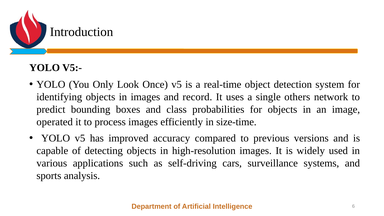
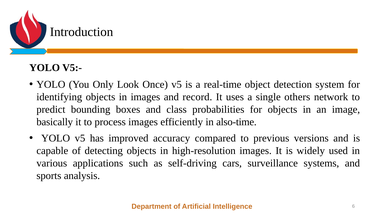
operated: operated -> basically (55, 122)
size-time: size-time -> also-time (236, 122)
